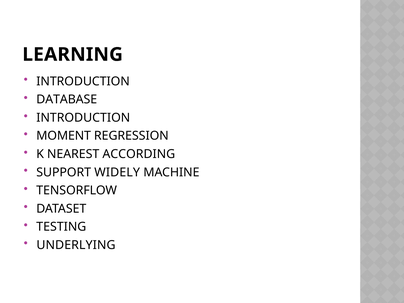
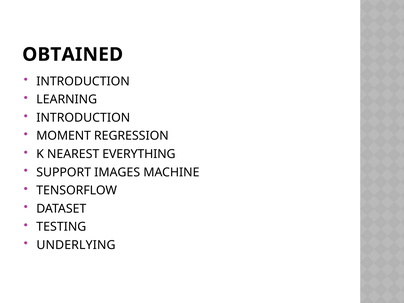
LEARNING: LEARNING -> OBTAINED (73, 55)
DATABASE: DATABASE -> LEARNING (67, 100)
ACCORDING: ACCORDING -> EVERYTHING (139, 154)
WIDELY: WIDELY -> IMAGES (117, 172)
